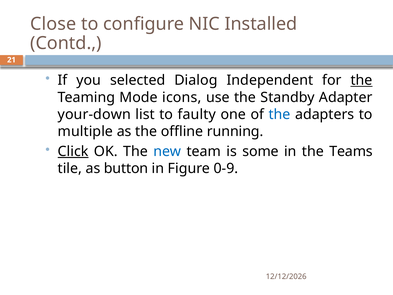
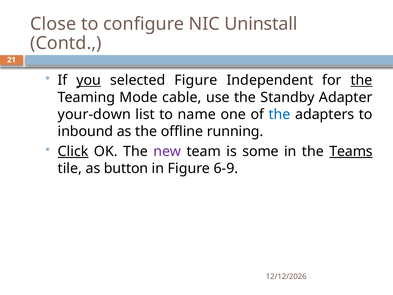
Installed: Installed -> Uninstall (261, 24)
you underline: none -> present (89, 80)
selected Dialog: Dialog -> Figure (196, 80)
icons: icons -> cable (182, 97)
faulty: faulty -> name (197, 114)
multiple: multiple -> inbound (85, 131)
new colour: blue -> purple (167, 151)
Teams underline: none -> present (351, 151)
0-9: 0-9 -> 6-9 (226, 168)
